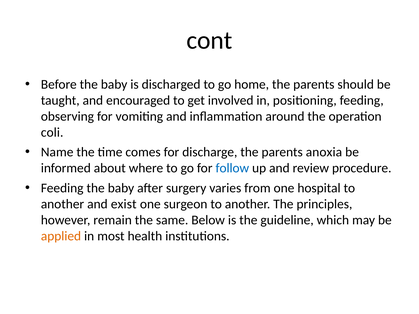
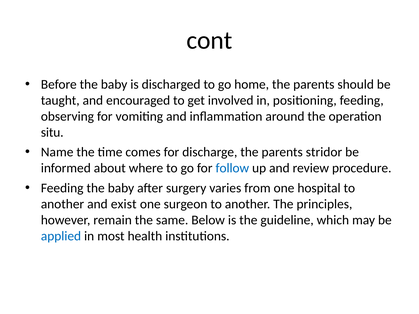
coli: coli -> situ (52, 133)
anoxia: anoxia -> stridor (324, 152)
applied colour: orange -> blue (61, 236)
